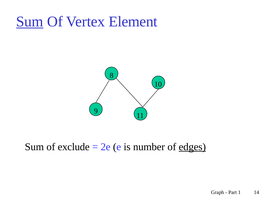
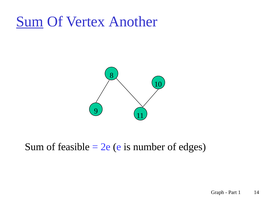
Element: Element -> Another (133, 22)
exclude: exclude -> feasible (74, 147)
edges underline: present -> none (192, 147)
